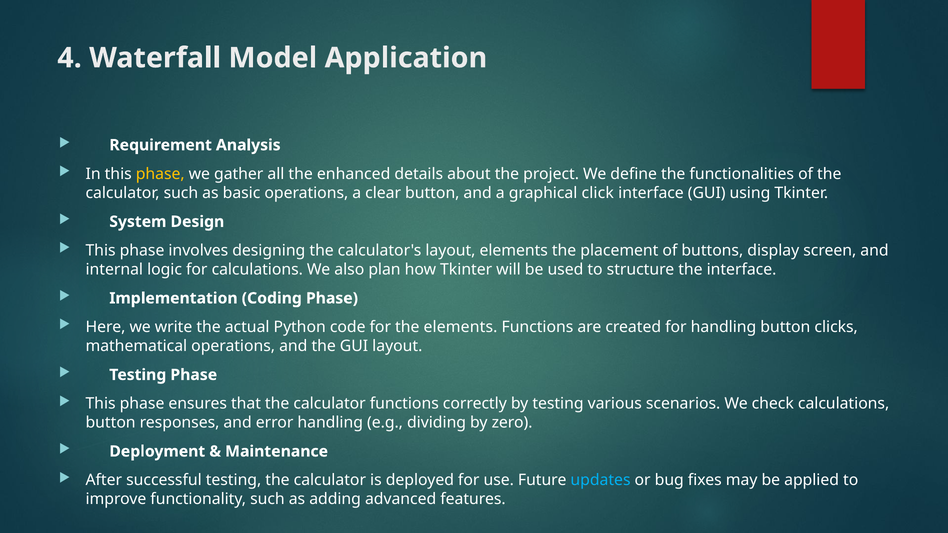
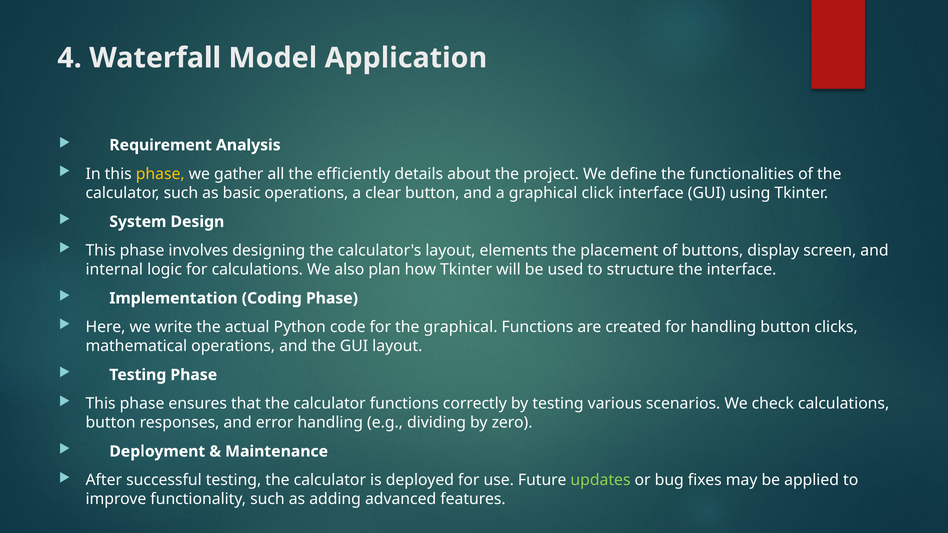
enhanced: enhanced -> efficiently (354, 174)
the elements: elements -> graphical (461, 327)
updates colour: light blue -> light green (601, 480)
